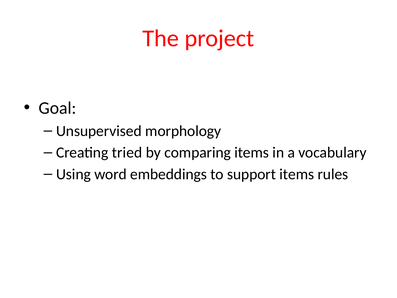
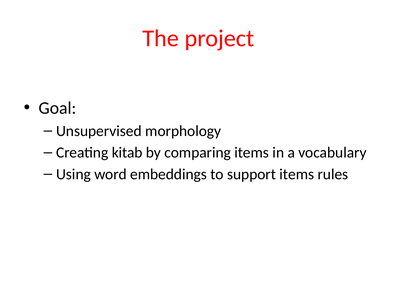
tried: tried -> kitab (127, 152)
